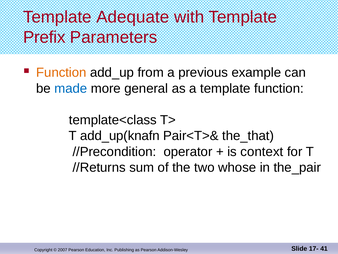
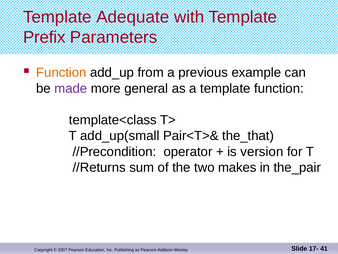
made colour: blue -> purple (71, 88)
add_up(knafn: add_up(knafn -> add_up(small (120, 136)
context: context -> version (262, 151)
whose: whose -> makes (237, 167)
